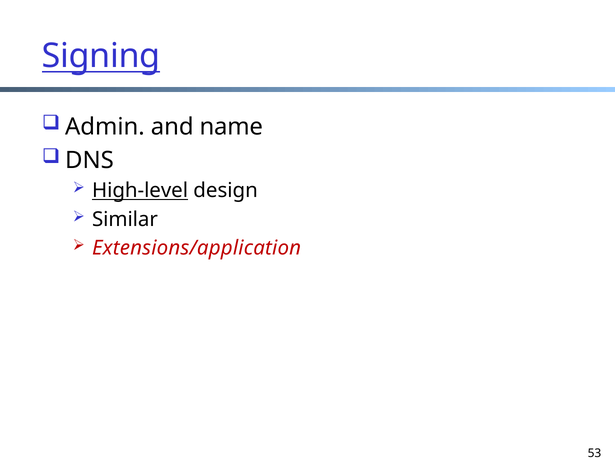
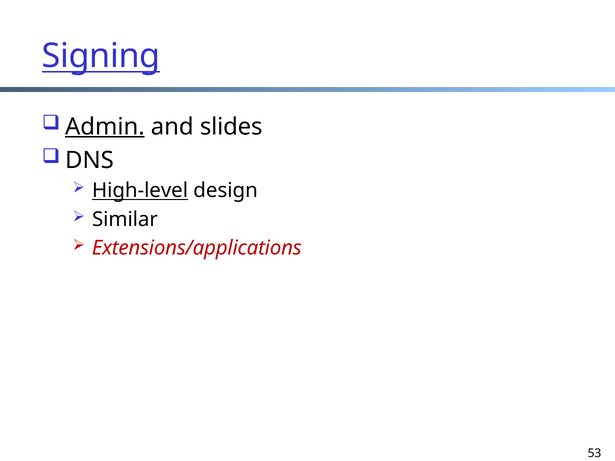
Admin underline: none -> present (105, 127)
name: name -> slides (231, 127)
Extensions/application: Extensions/application -> Extensions/applications (197, 248)
